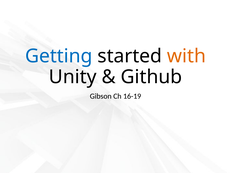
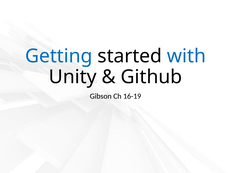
with colour: orange -> blue (186, 56)
